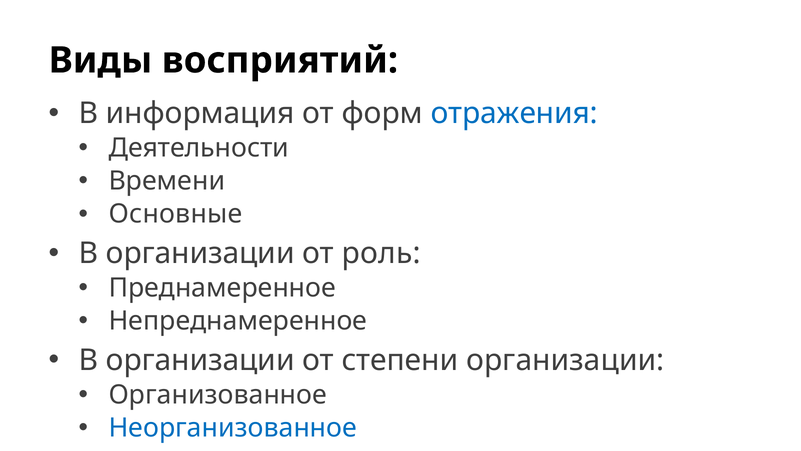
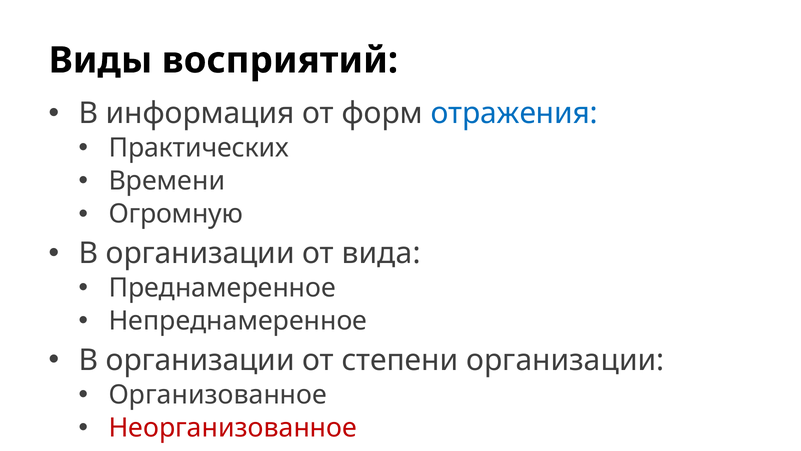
Деятельности: Деятельности -> Практических (199, 148)
Основные: Основные -> Огромную (176, 214)
роль: роль -> вида (381, 253)
Неорганизованное colour: blue -> red (233, 428)
